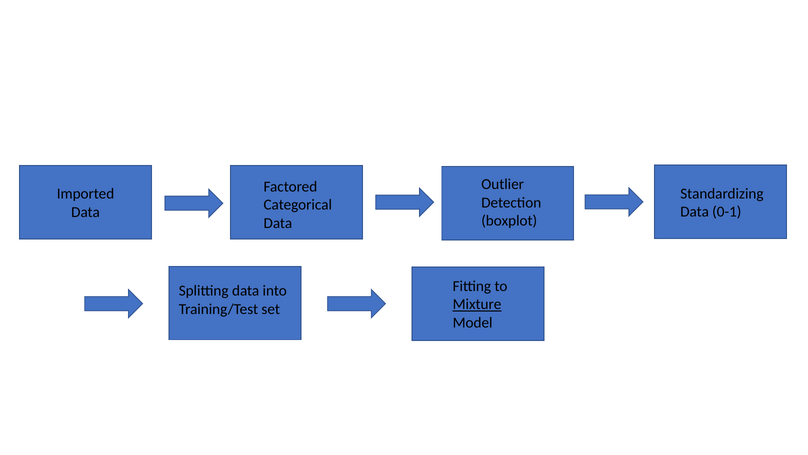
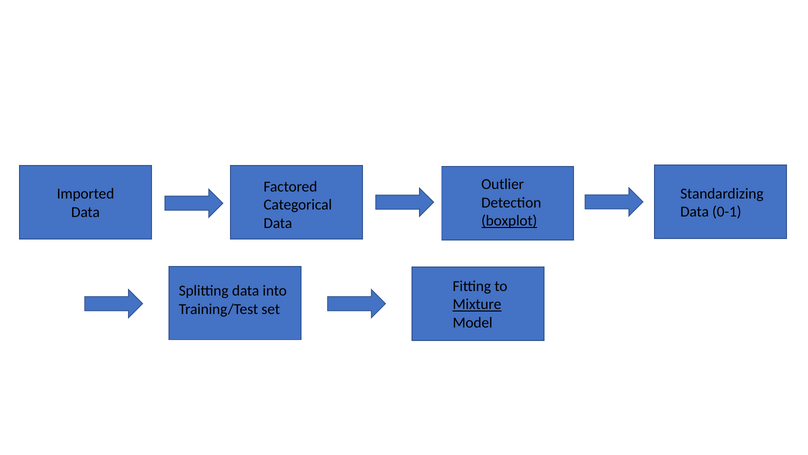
boxplot underline: none -> present (509, 221)
